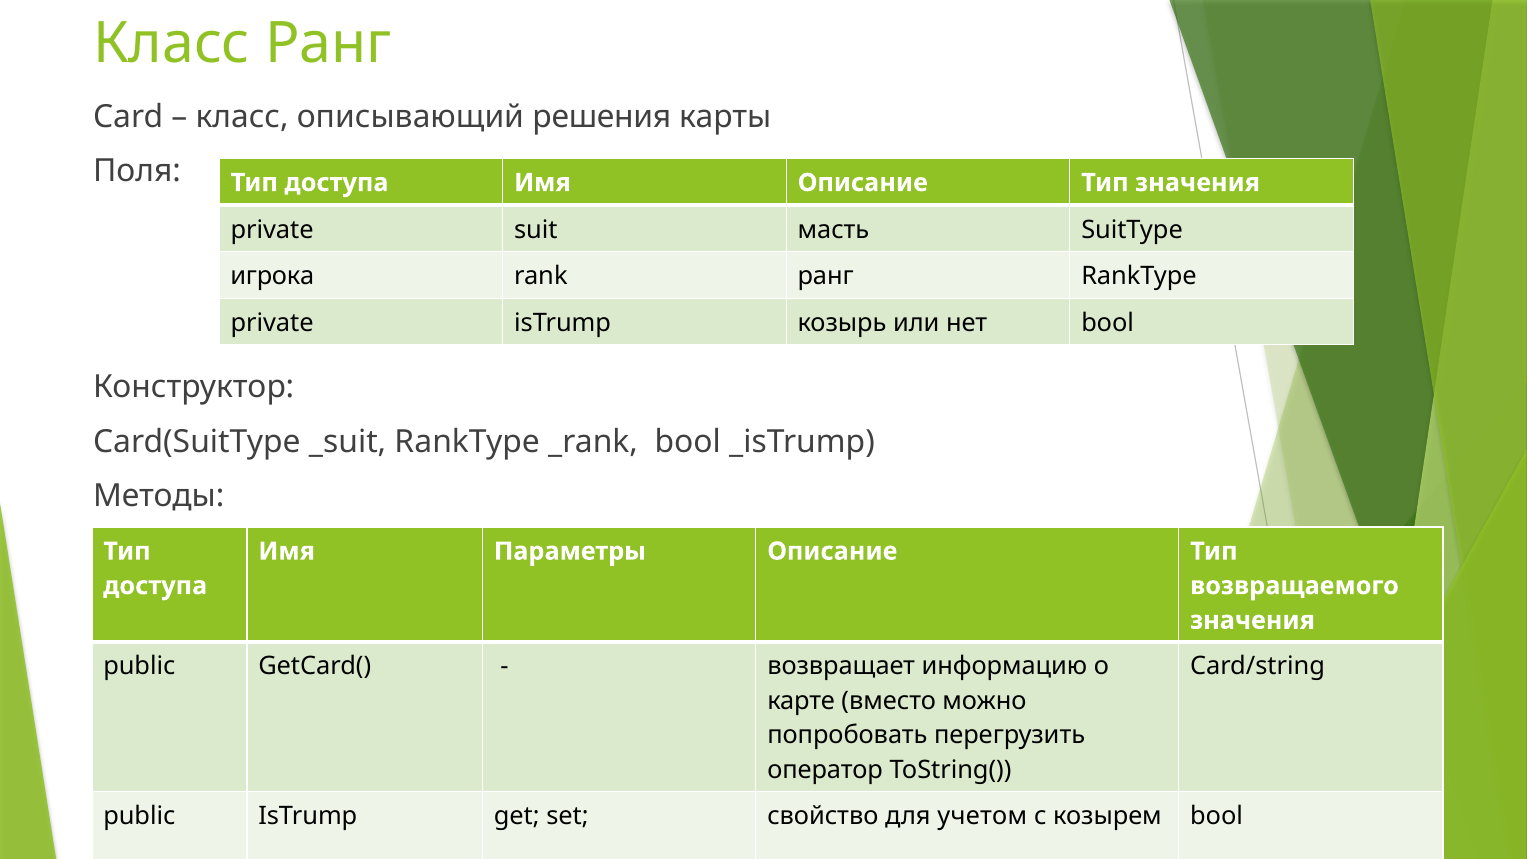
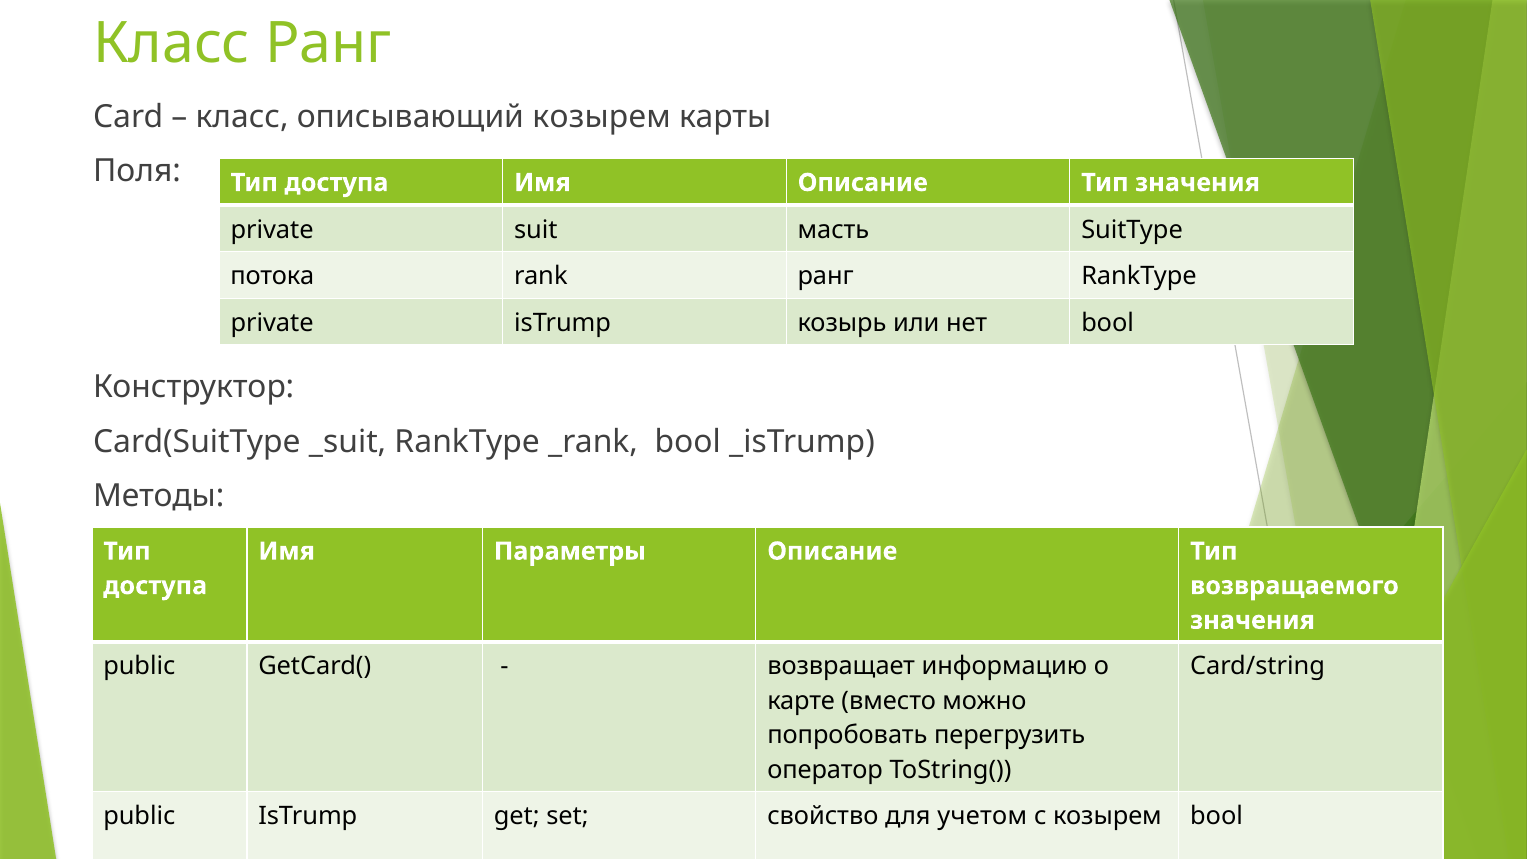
описывающий решения: решения -> козырем (602, 117)
игрока: игрока -> потока (272, 276)
